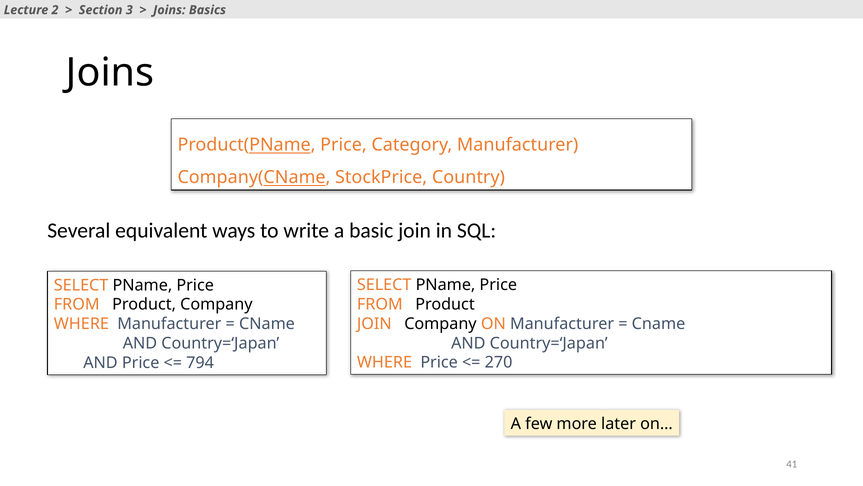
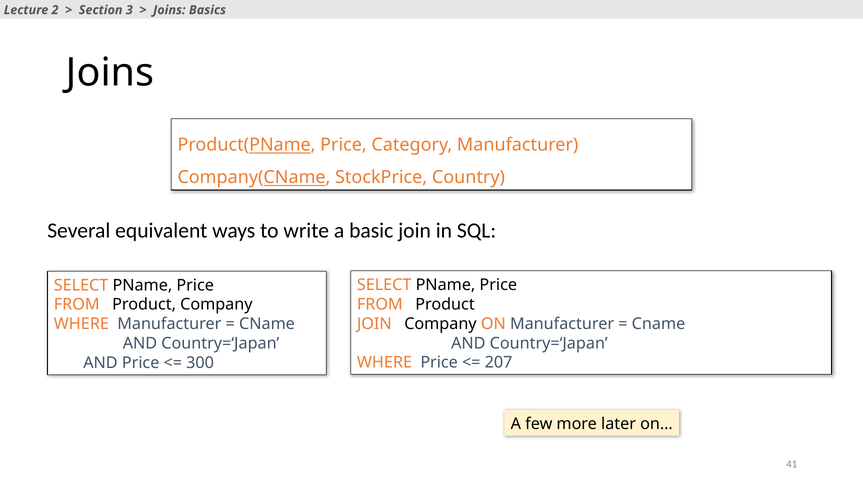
270: 270 -> 207 (499, 362)
794: 794 -> 300 (200, 363)
